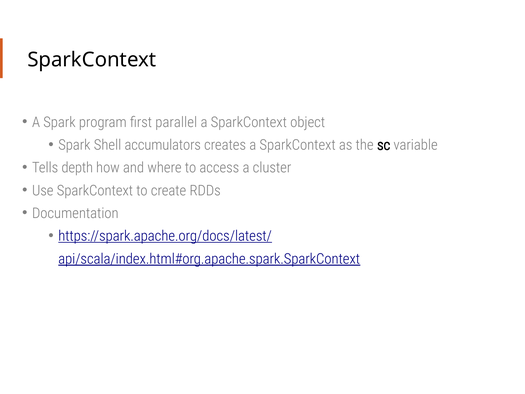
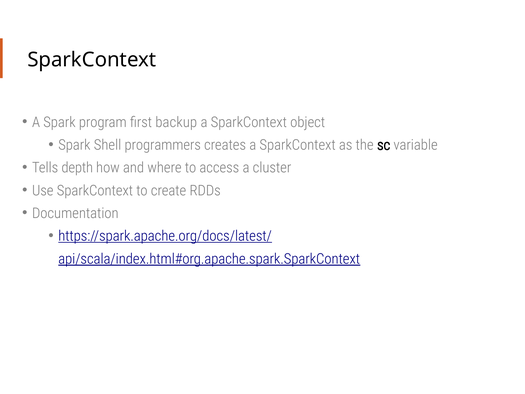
parallel: parallel -> backup (176, 122)
accumulators: accumulators -> programmers (163, 145)
